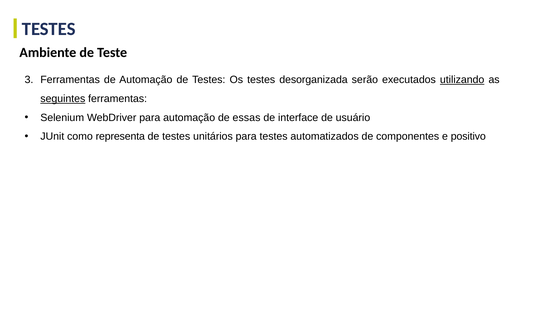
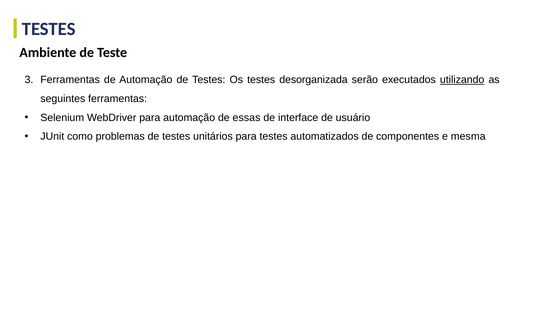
seguintes underline: present -> none (63, 99)
representa: representa -> problemas (120, 137)
positivo: positivo -> mesma (468, 137)
